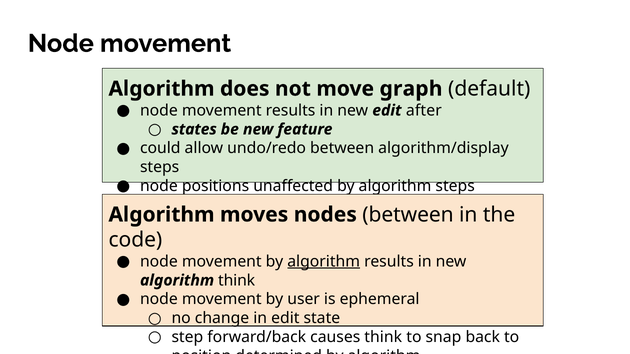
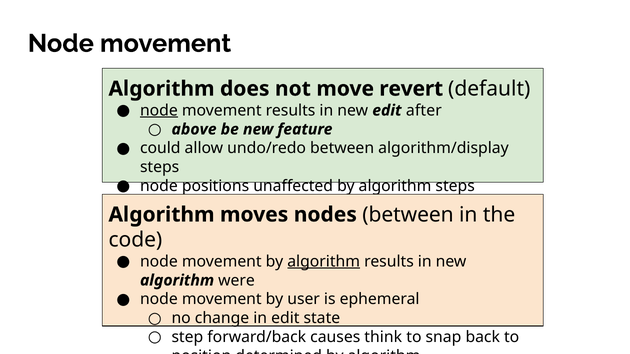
graph: graph -> revert (411, 89)
node underline: none -> present (159, 111)
states: states -> above (194, 129)
algorithm think: think -> were (237, 281)
